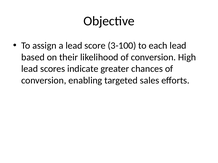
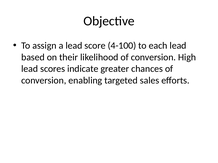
3-100: 3-100 -> 4-100 (122, 46)
